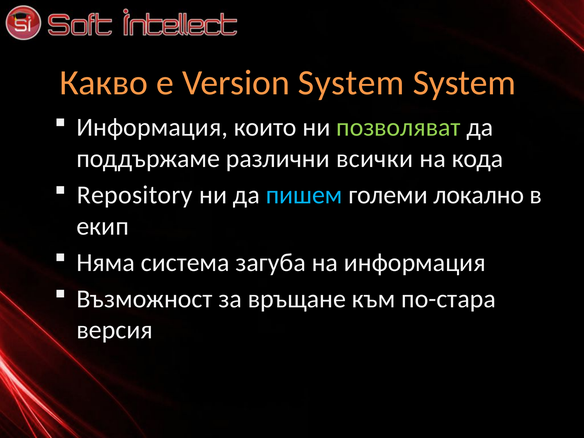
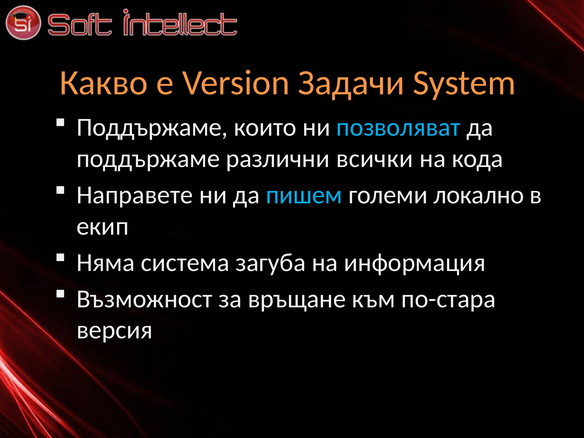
Version System: System -> Задачи (351, 83)
Информация: Информация -> Поддържаме (152, 127)
позволяват colour: light green -> light blue (398, 127)
Repository: Repository -> Направете (135, 195)
